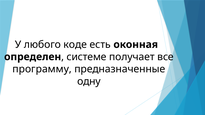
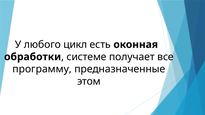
коде: коде -> цикл (75, 45)
определен: определен -> обработки (33, 57)
одну: одну -> этом (89, 82)
